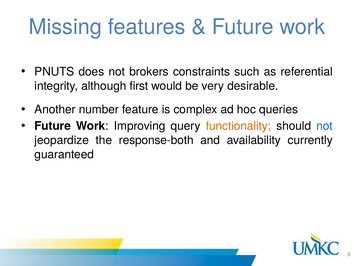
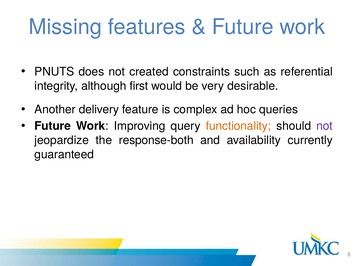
brokers: brokers -> created (149, 72)
number: number -> delivery (99, 109)
not colour: blue -> purple (325, 126)
